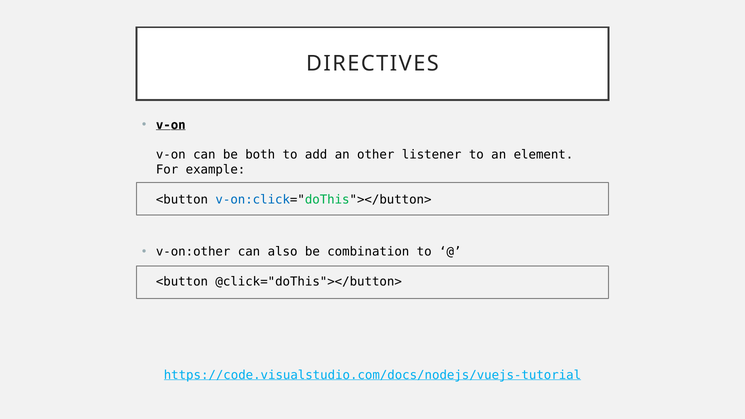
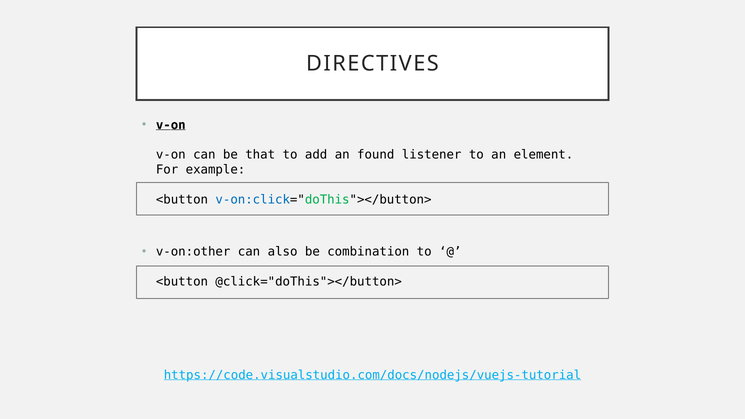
both: both -> that (260, 155)
other: other -> found (376, 155)
